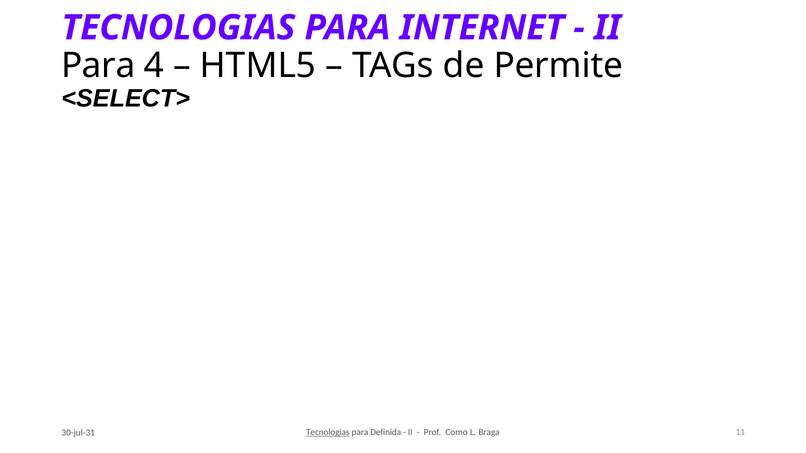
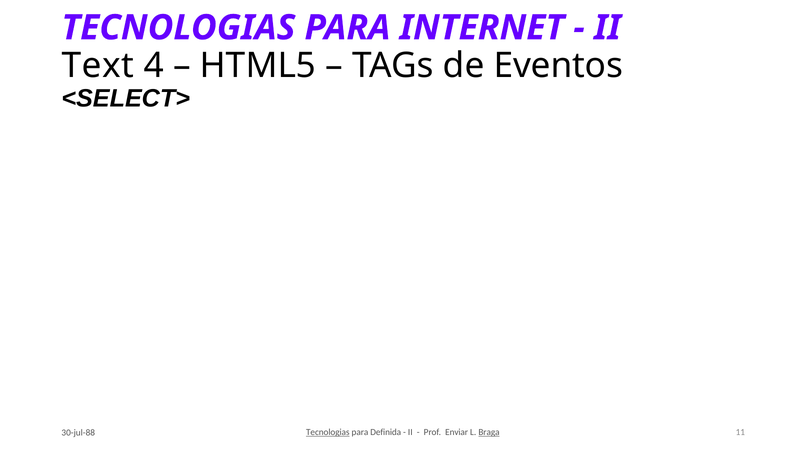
Para: Para -> Text (98, 66)
Permite: Permite -> Eventos (558, 66)
Como: Como -> Enviar (457, 433)
Braga underline: none -> present (489, 433)
30-jul-31: 30-jul-31 -> 30-jul-88 (78, 433)
